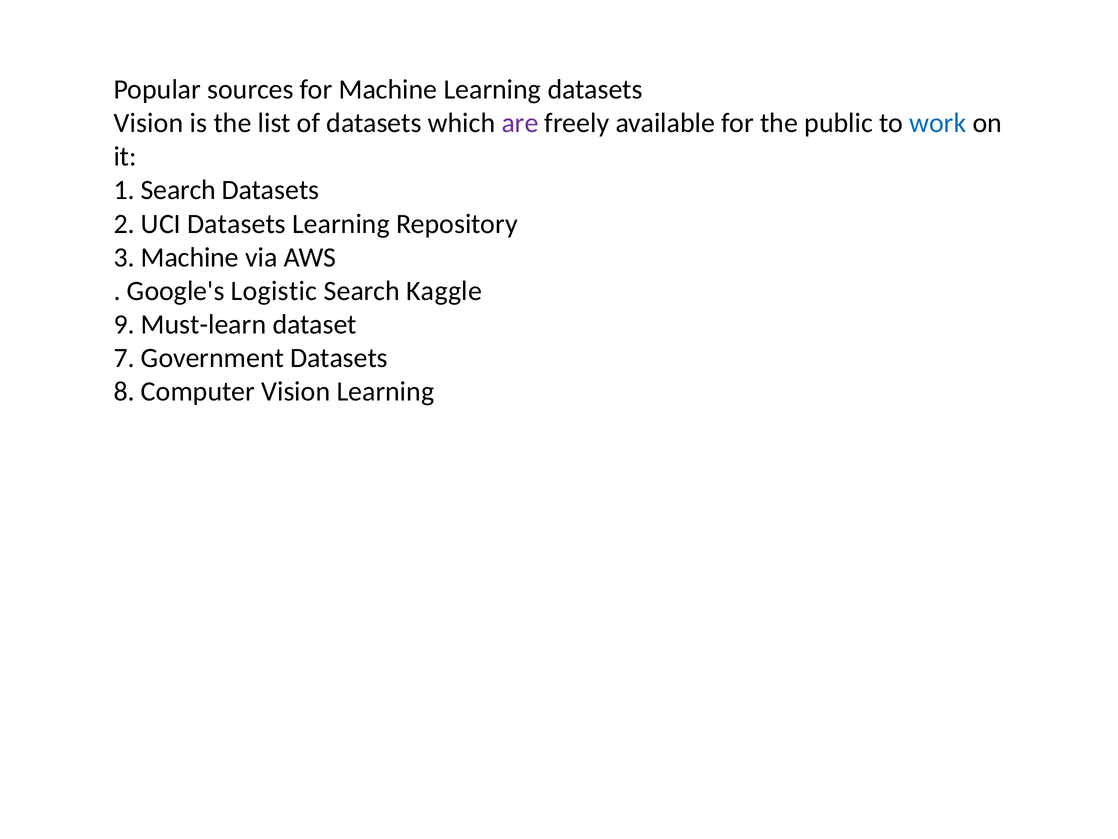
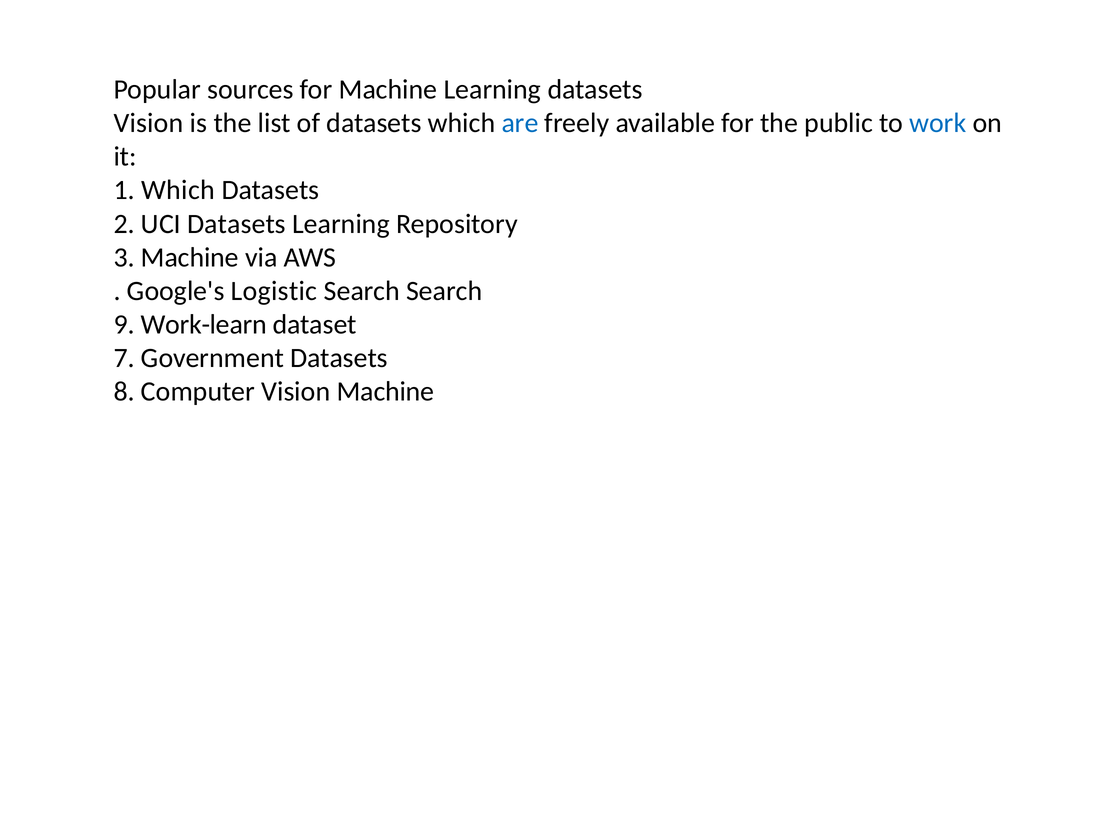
are colour: purple -> blue (520, 123)
1 Search: Search -> Which (178, 190)
Search Kaggle: Kaggle -> Search (444, 291)
Must-learn: Must-learn -> Work-learn (204, 324)
Vision Learning: Learning -> Machine (385, 391)
